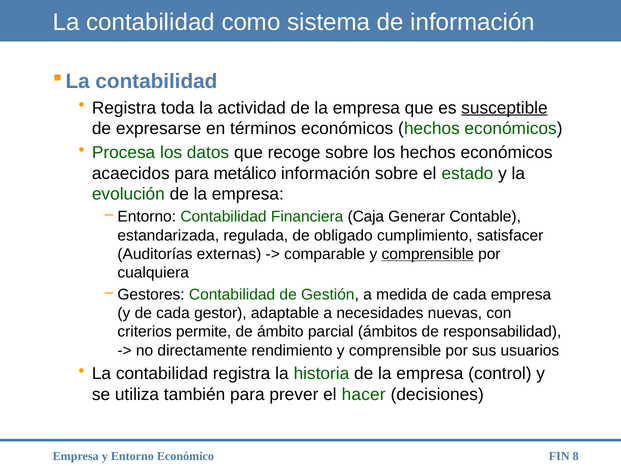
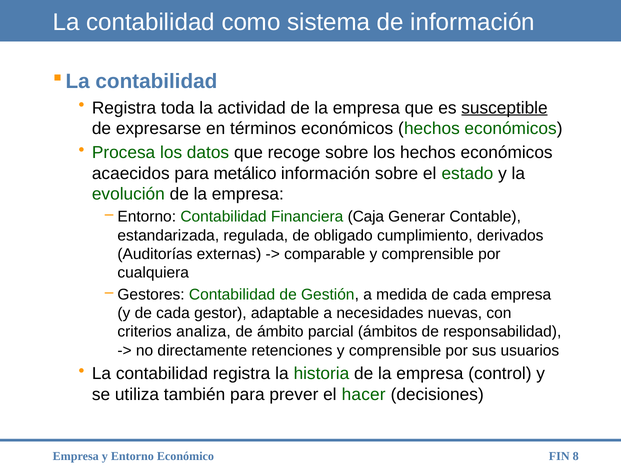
satisfacer: satisfacer -> derivados (510, 235)
comprensible underline: present -> none (428, 254)
permite: permite -> analiza (203, 332)
rendimiento: rendimiento -> retenciones (292, 350)
